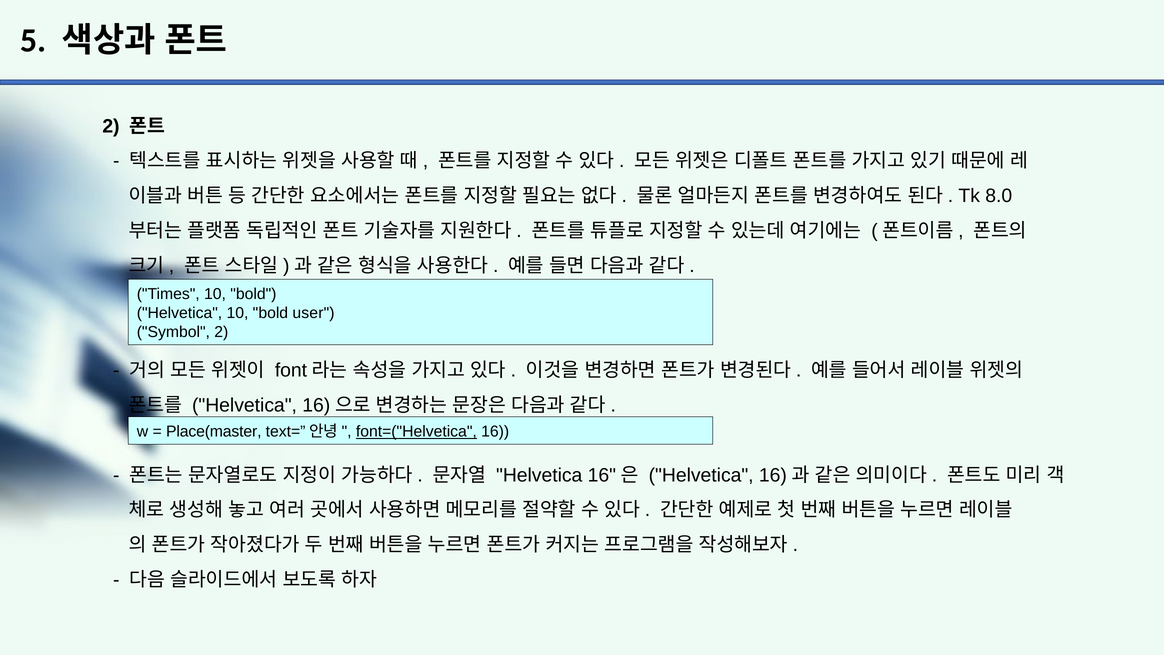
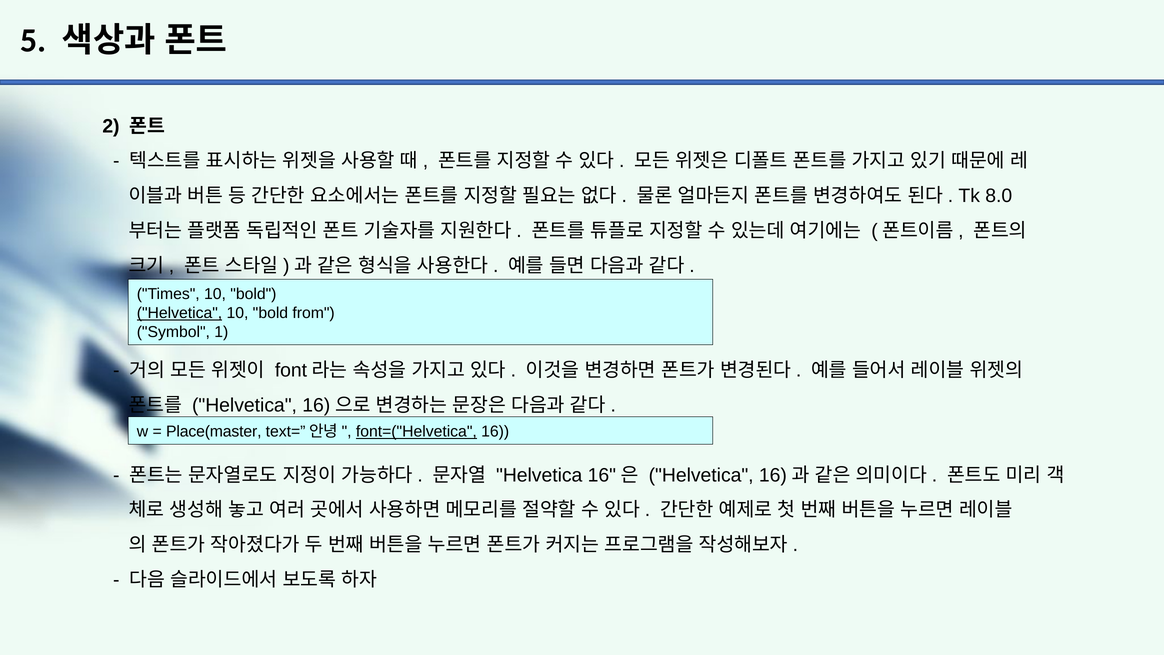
Helvetica underline: none -> present (180, 313)
user: user -> from (314, 313)
Symbol 2: 2 -> 1 (221, 332)
